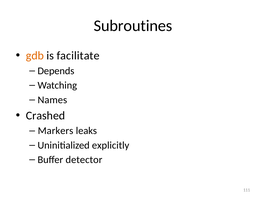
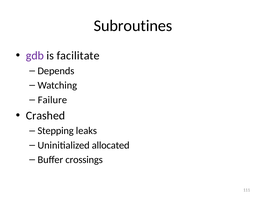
gdb colour: orange -> purple (35, 56)
Names: Names -> Failure (52, 100)
Markers: Markers -> Stepping (56, 131)
explicitly: explicitly -> allocated (111, 146)
detector: detector -> crossings (84, 160)
